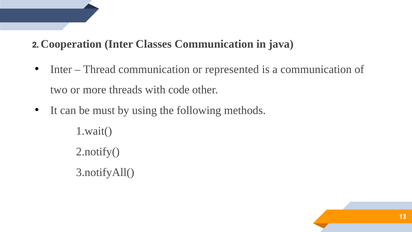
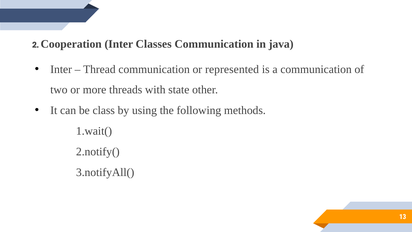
code: code -> state (179, 90)
must: must -> class (104, 110)
